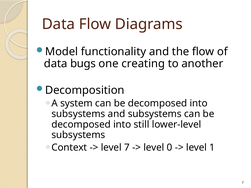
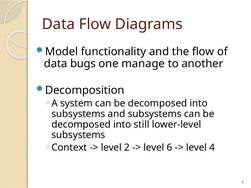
creating: creating -> manage (143, 64)
level 7: 7 -> 2 (127, 148)
0: 0 -> 6 (170, 148)
1: 1 -> 4 (212, 148)
